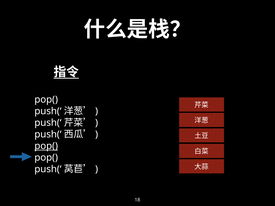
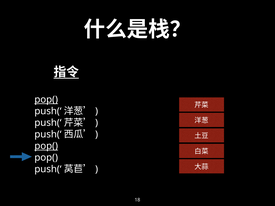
pop( underline: none -> present (46, 100)
